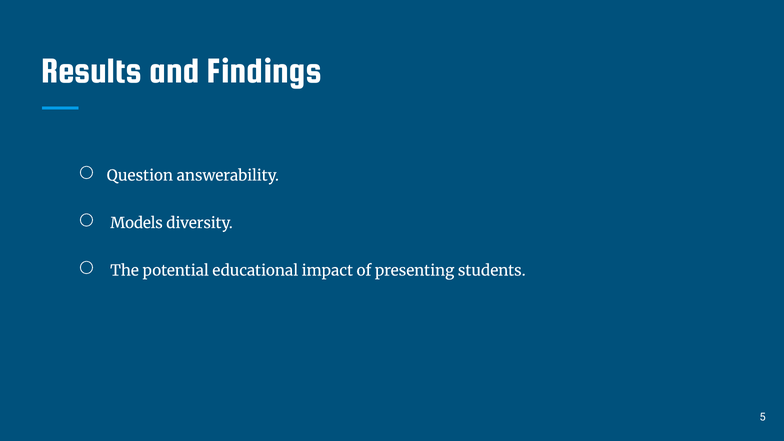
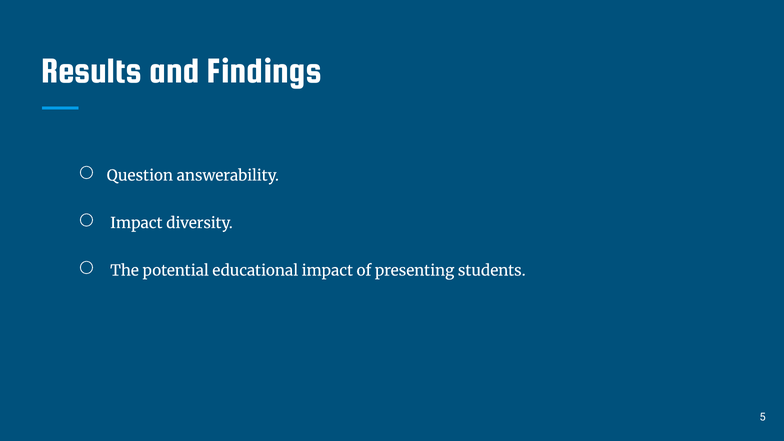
Models: Models -> Impact (136, 223)
